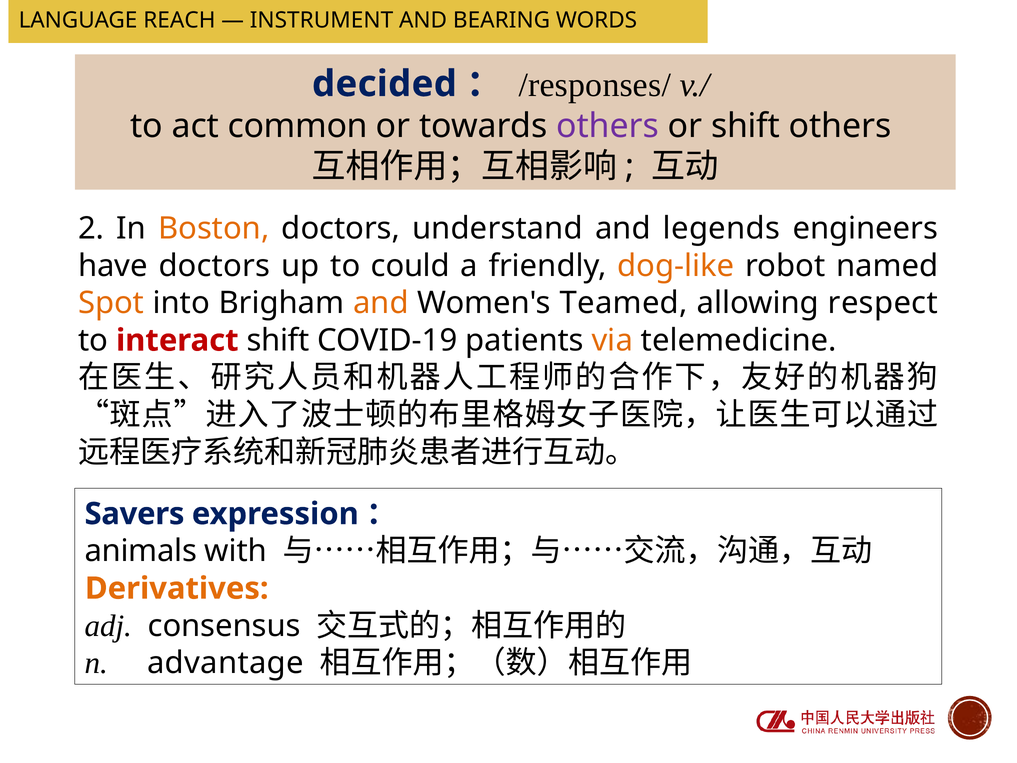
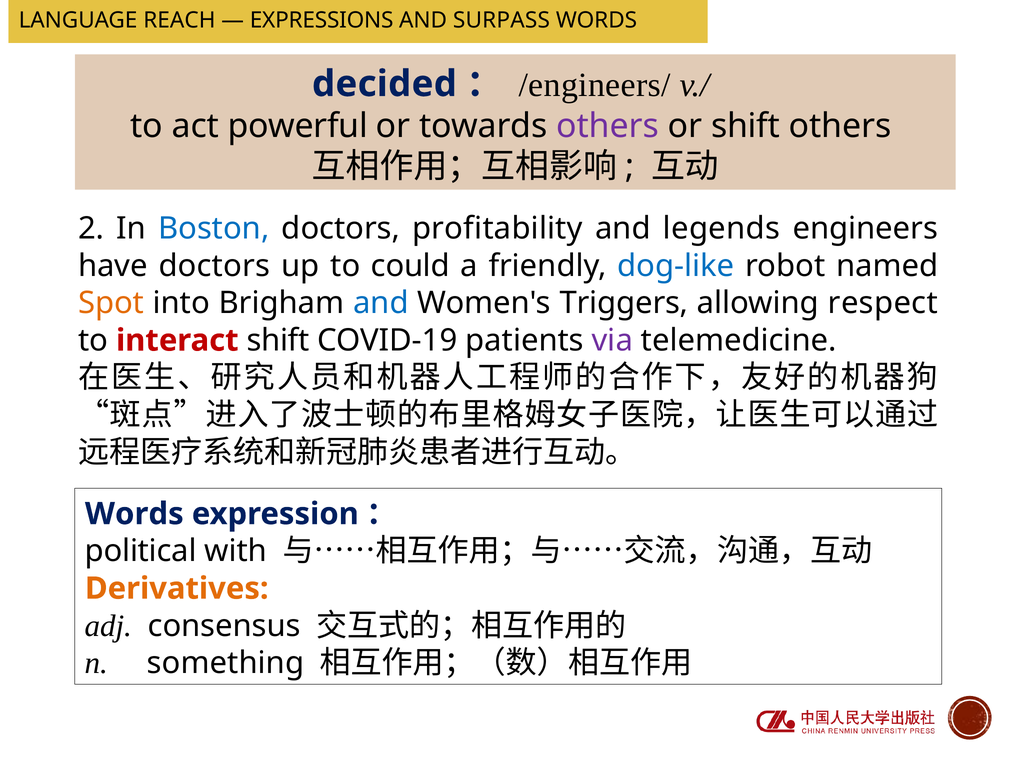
INSTRUMENT: INSTRUMENT -> EXPRESSIONS (322, 20)
BEARING: BEARING -> SURPASS (501, 20)
/responses/: /responses/ -> /engineers/ (595, 85)
common: common -> powerful (298, 126)
Boston colour: orange -> blue (214, 229)
understand: understand -> profitability (497, 229)
dog-like colour: orange -> blue (676, 266)
and colour: orange -> blue (381, 303)
Teamed: Teamed -> Triggers (624, 303)
via colour: orange -> purple (612, 340)
Savers: Savers -> Words (134, 514)
animals: animals -> political (141, 551)
advantage: advantage -> something (226, 663)
